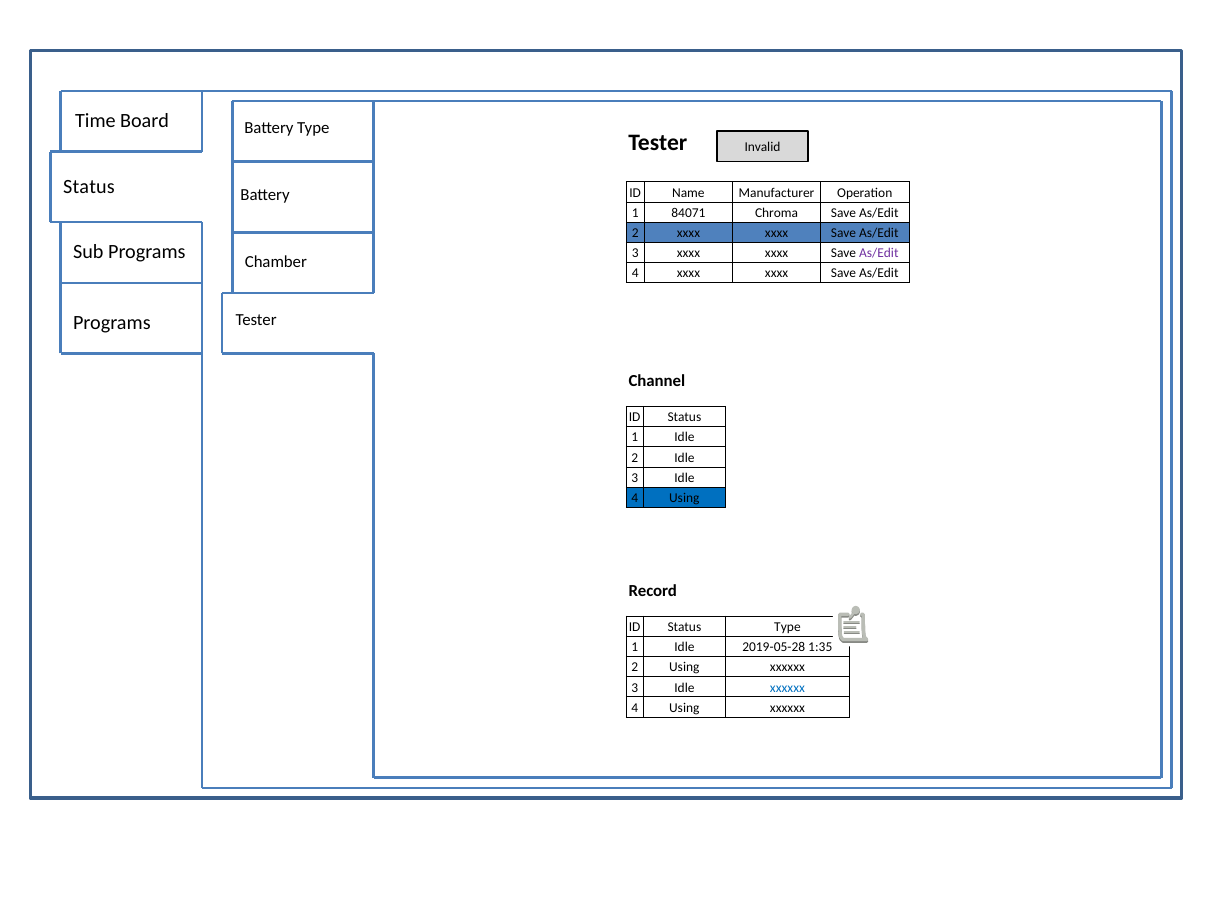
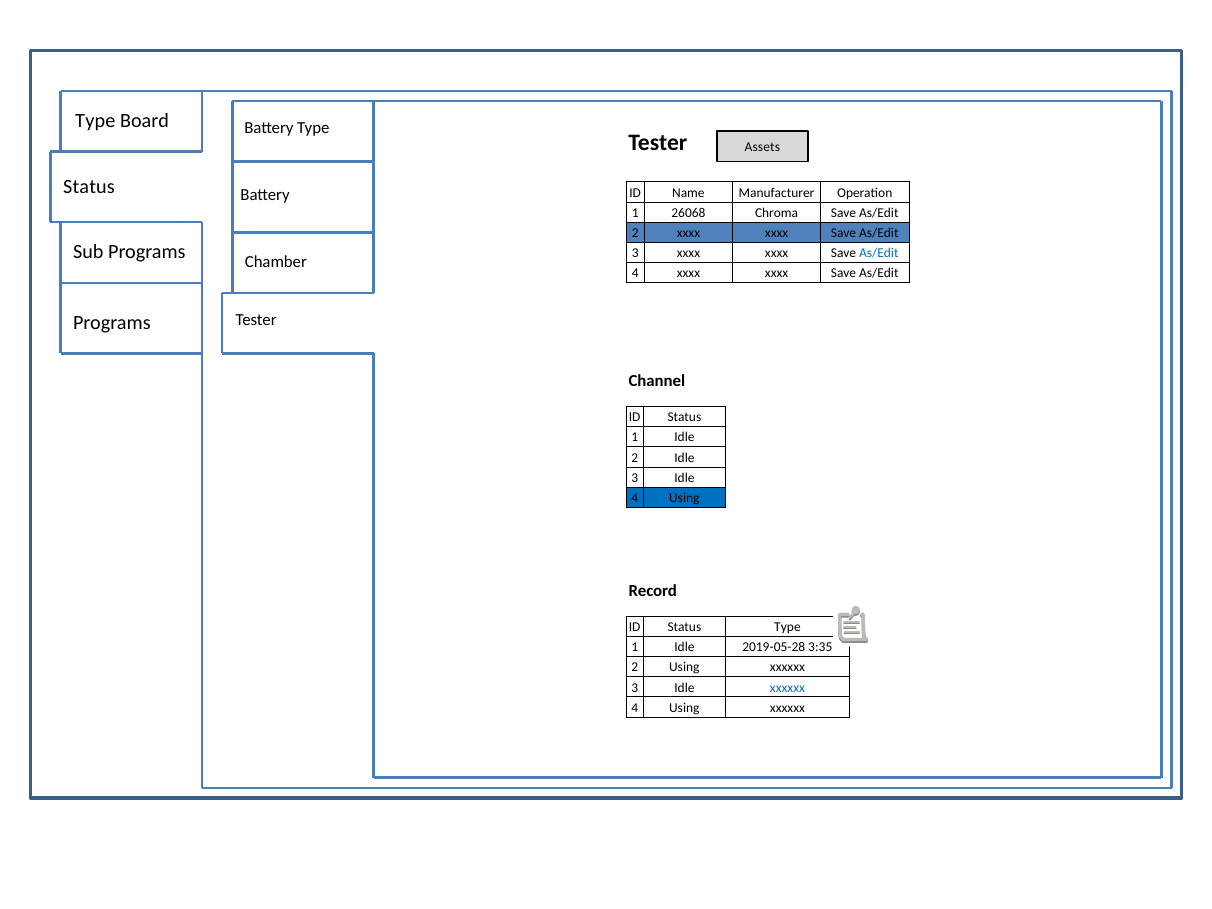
Time: Time -> Type (95, 120)
Invalid: Invalid -> Assets (762, 147)
84071: 84071 -> 26068 (688, 213)
As/Edit colour: purple -> blue (879, 253)
1:35: 1:35 -> 3:35 (820, 647)
